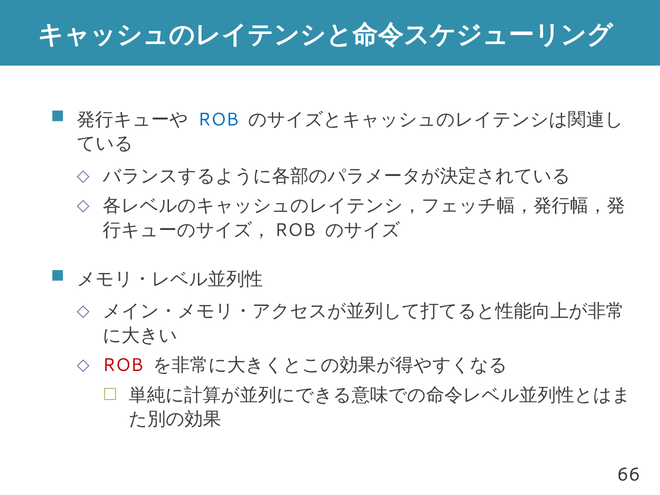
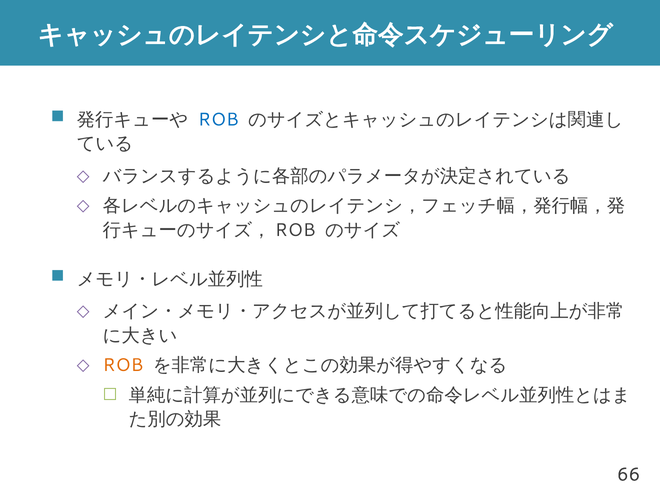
ROB colour: red -> orange (123, 365)
